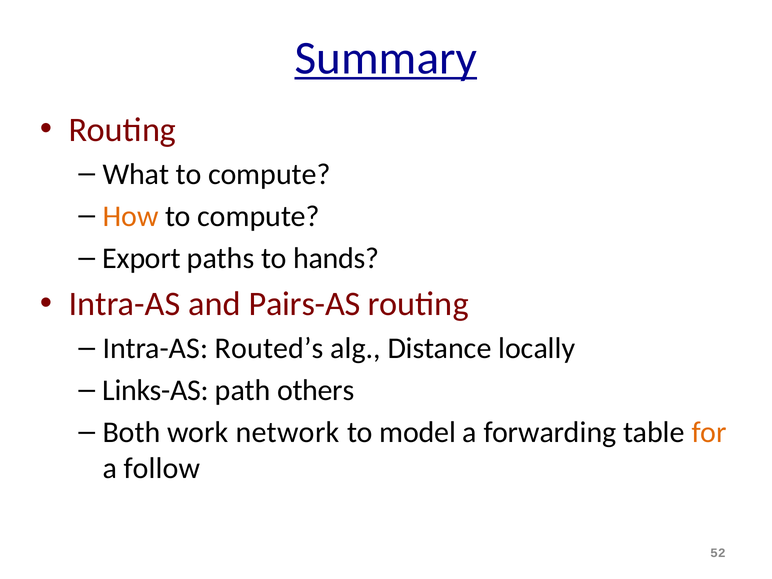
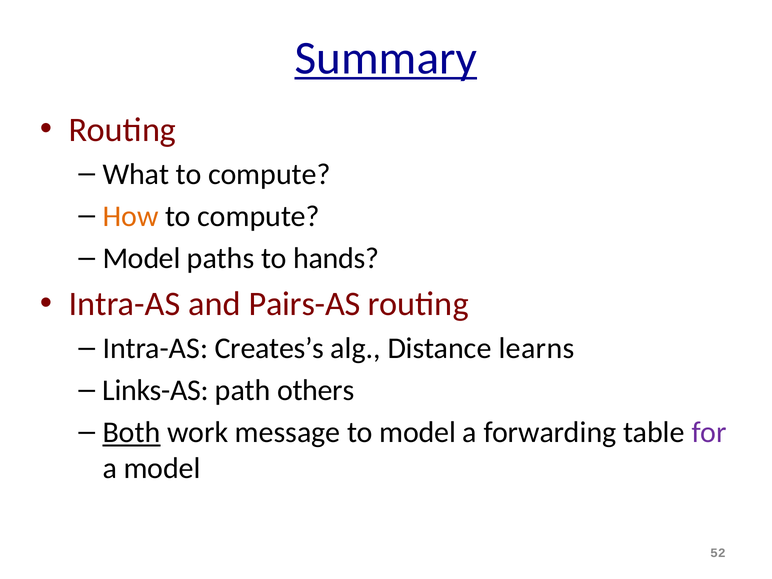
Export: Export -> Model (142, 258)
Routed’s: Routed’s -> Creates’s (269, 348)
locally: locally -> learns (537, 348)
Both underline: none -> present (132, 433)
network: network -> message (288, 433)
for colour: orange -> purple (709, 433)
a follow: follow -> model (162, 469)
